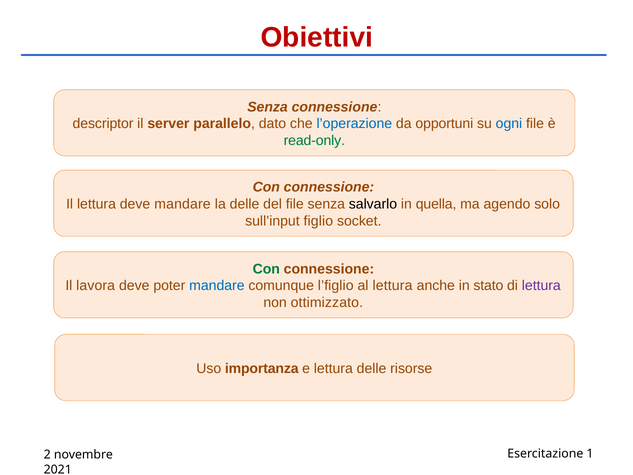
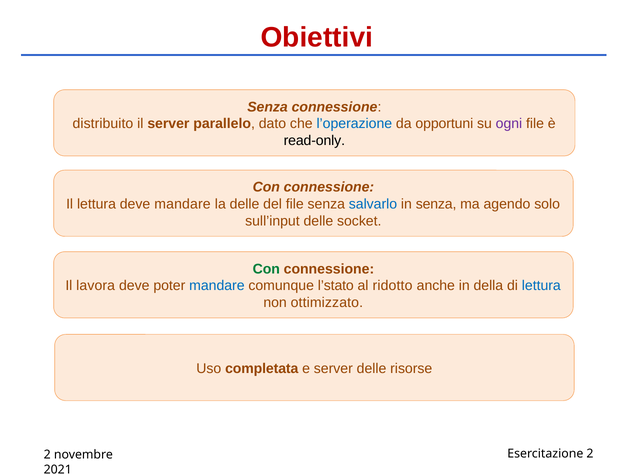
descriptor: descriptor -> distribuito (103, 124)
ogni colour: blue -> purple (509, 124)
read-only colour: green -> black (314, 141)
salvarlo colour: black -> blue (373, 204)
in quella: quella -> senza (436, 204)
sull’input figlio: figlio -> delle (318, 221)
l’figlio: l’figlio -> l’stato (336, 286)
al lettura: lettura -> ridotto (393, 286)
stato: stato -> della (488, 286)
lettura colour: purple -> blue (541, 286)
importanza: importanza -> completata (262, 368)
e lettura: lettura -> server (333, 368)
Esercitazione 1: 1 -> 2 (590, 453)
